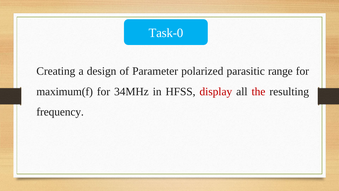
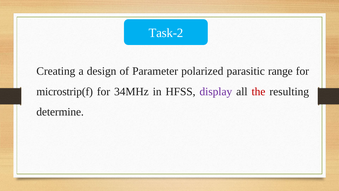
Task-0: Task-0 -> Task-2 (166, 33)
maximum(f: maximum(f -> microstrip(f (65, 91)
display colour: red -> purple (216, 91)
frequency: frequency -> determine (60, 112)
